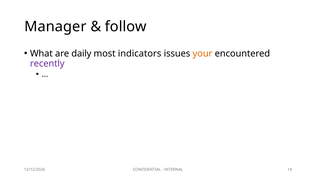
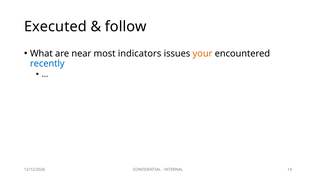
Manager: Manager -> Executed (55, 27)
daily: daily -> near (81, 53)
recently colour: purple -> blue (47, 63)
